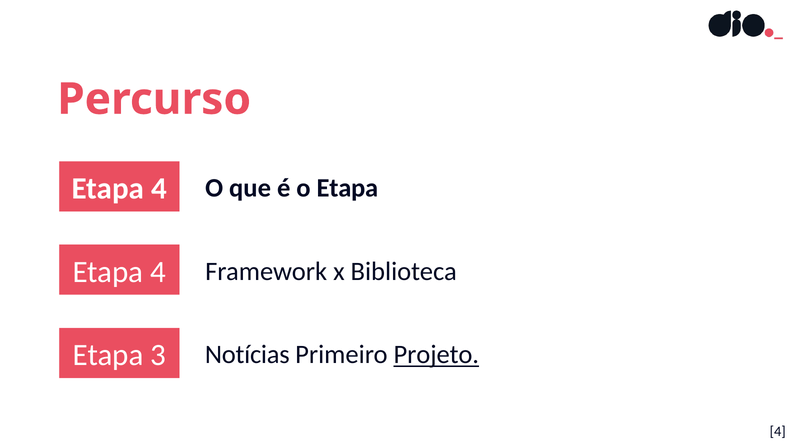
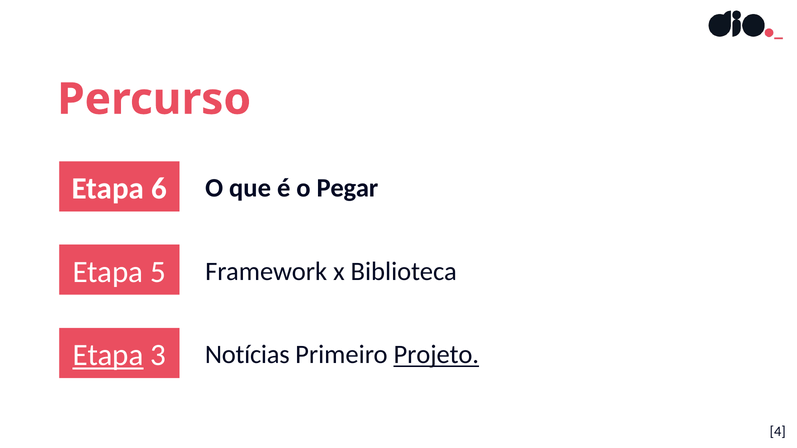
4: 4 -> 6 (159, 189)
o Etapa: Etapa -> Pegar (347, 188)
4: 4 -> 5 (158, 272)
Etapa underline: none -> present (108, 355)
